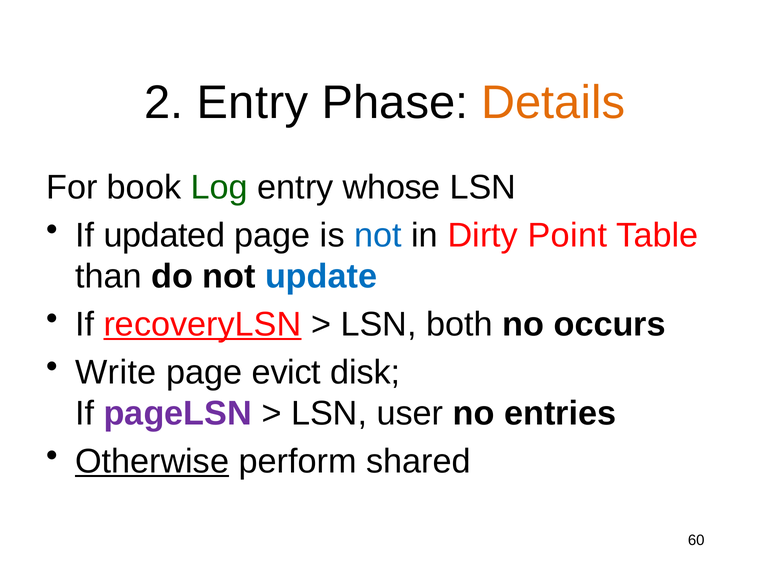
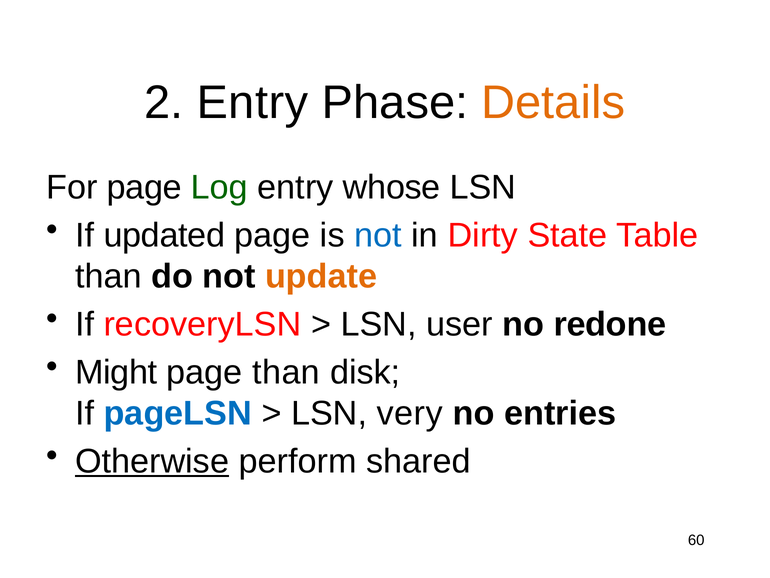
For book: book -> page (144, 187)
Point: Point -> State (567, 235)
update colour: blue -> orange (321, 276)
recoveryLSN underline: present -> none (202, 324)
both: both -> user (459, 324)
occurs: occurs -> redone (610, 324)
Write: Write -> Might (116, 372)
page evict: evict -> than (286, 372)
pageLSN colour: purple -> blue (178, 413)
user: user -> very (410, 413)
